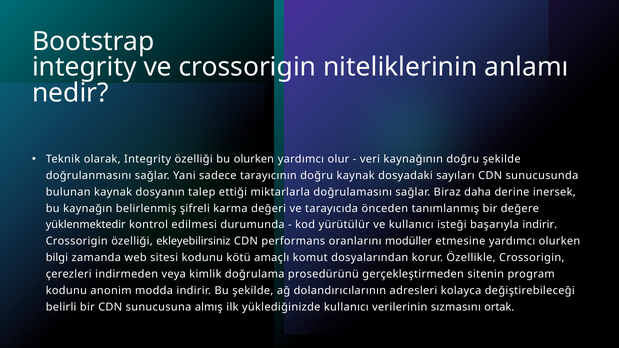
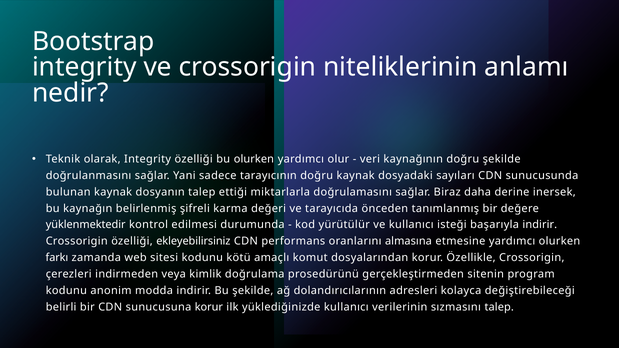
modüller: modüller -> almasına (408, 241)
bilgi: bilgi -> farkı (57, 258)
sunucusuna almış: almış -> korur (209, 307)
sızmasını ortak: ortak -> talep (499, 307)
